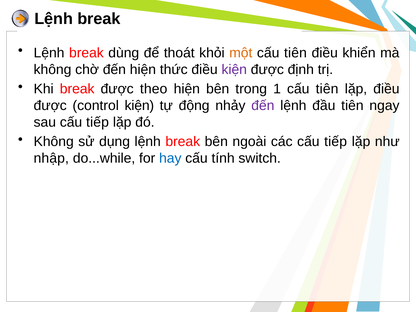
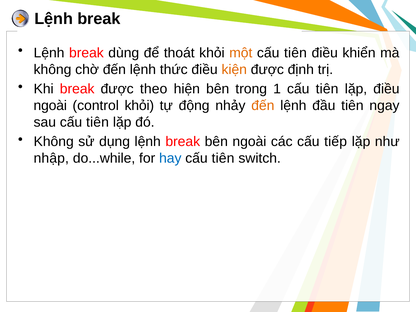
chờ đến hiện: hiện -> lệnh (143, 70)
kiện colour: purple -> orange (234, 70)
được: được -> ngoài (50, 106)
control kiện: kiện -> khỏi (139, 106)
đến colour: purple -> orange (263, 106)
sau cấu tiếp: tiếp -> tiên (98, 122)
tính: tính -> tiên (223, 158)
